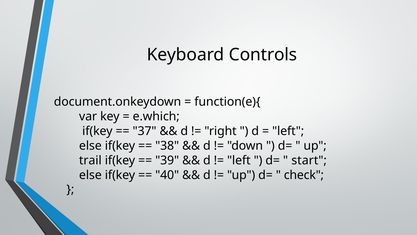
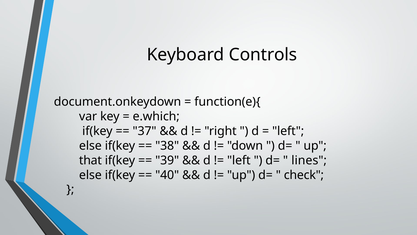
trail: trail -> that (90, 160)
start: start -> lines (309, 160)
